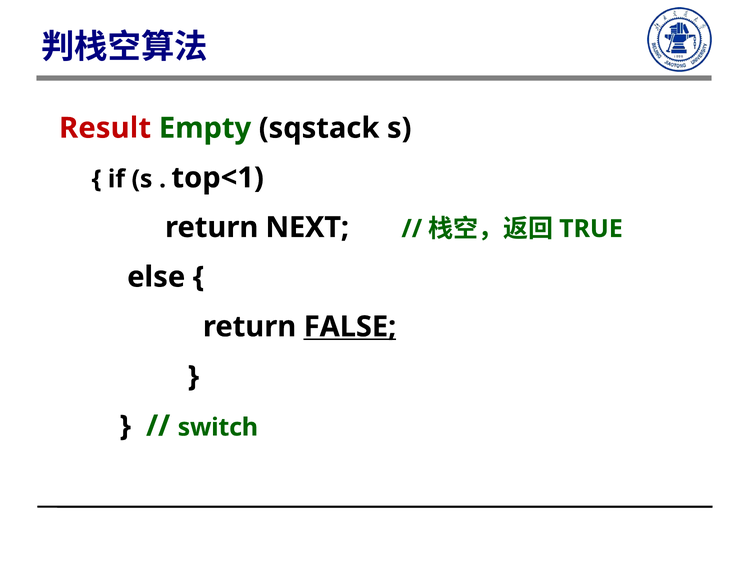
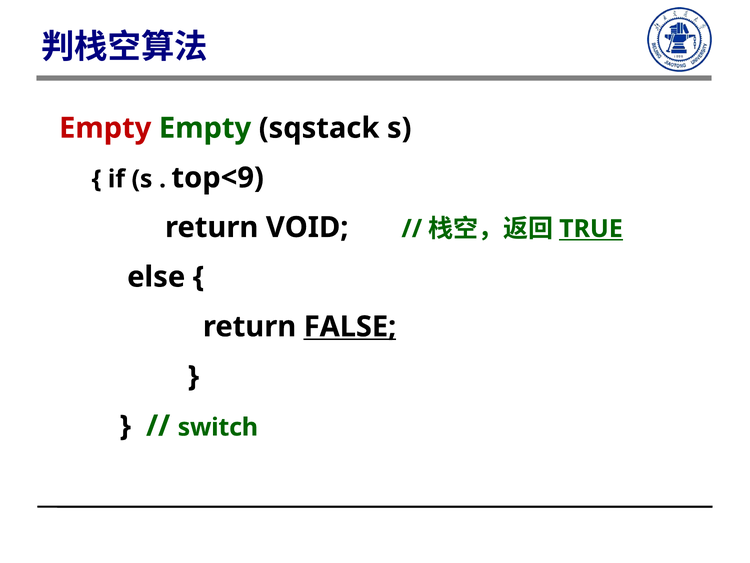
Result: Result -> Empty (105, 128)
top<1: top<1 -> top<9 (218, 178)
NEXT: NEXT -> VOID (307, 227)
TRUE underline: none -> present (591, 229)
